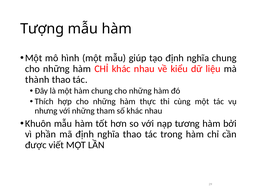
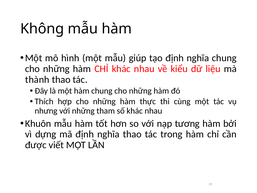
Tượng: Tượng -> Không (42, 29)
phần: phần -> dựng (46, 134)
